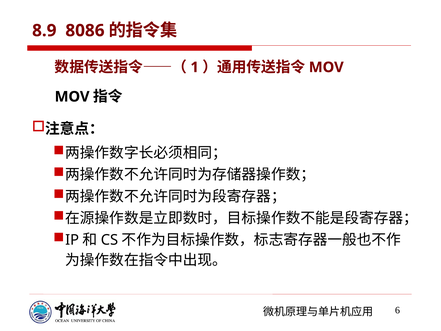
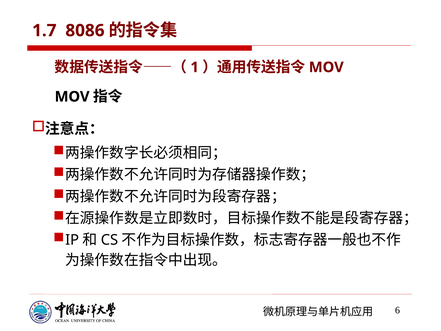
8.9: 8.9 -> 1.7 (44, 31)
